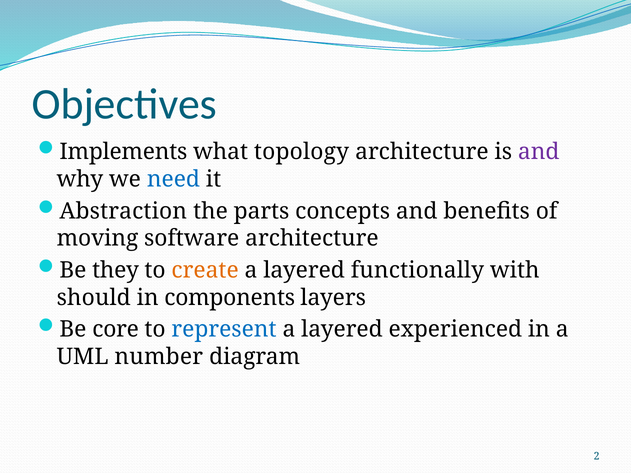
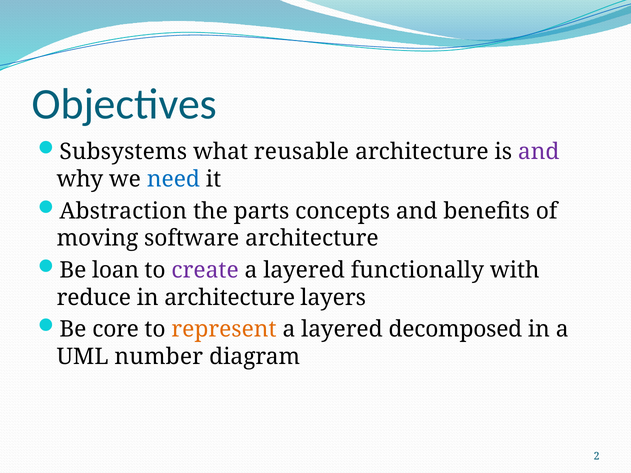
Implements: Implements -> Subsystems (123, 152)
topology: topology -> reusable (301, 152)
they: they -> loan (116, 270)
create colour: orange -> purple (205, 270)
should: should -> reduce (94, 298)
in components: components -> architecture (230, 298)
represent colour: blue -> orange (224, 330)
experienced: experienced -> decomposed (455, 330)
